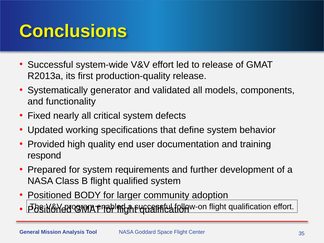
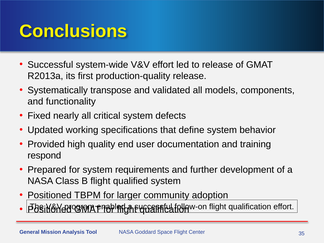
generator: generator -> transpose (111, 90)
BODY: BODY -> TBPM (87, 195)
